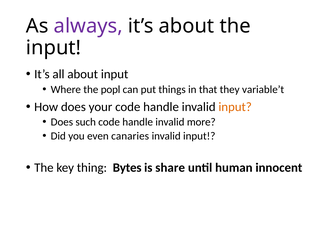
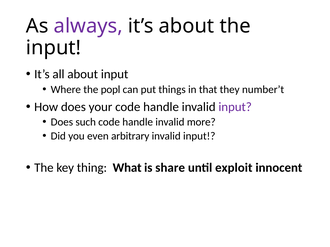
variable’t: variable’t -> number’t (263, 90)
input colour: orange -> purple (235, 107)
canaries: canaries -> arbitrary (130, 136)
Bytes: Bytes -> What (127, 168)
human: human -> exploit (234, 168)
